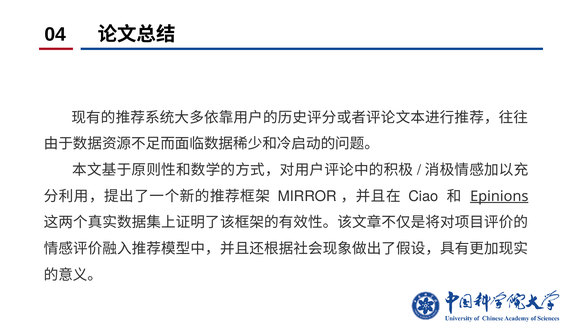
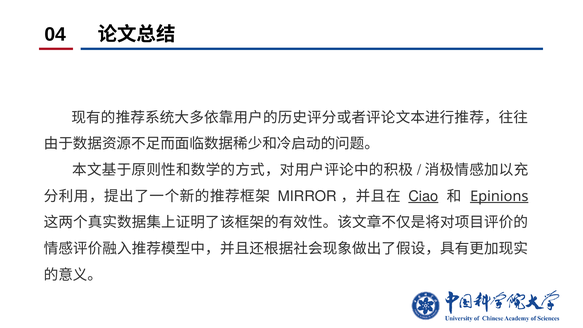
Ciao underline: none -> present (423, 196)
